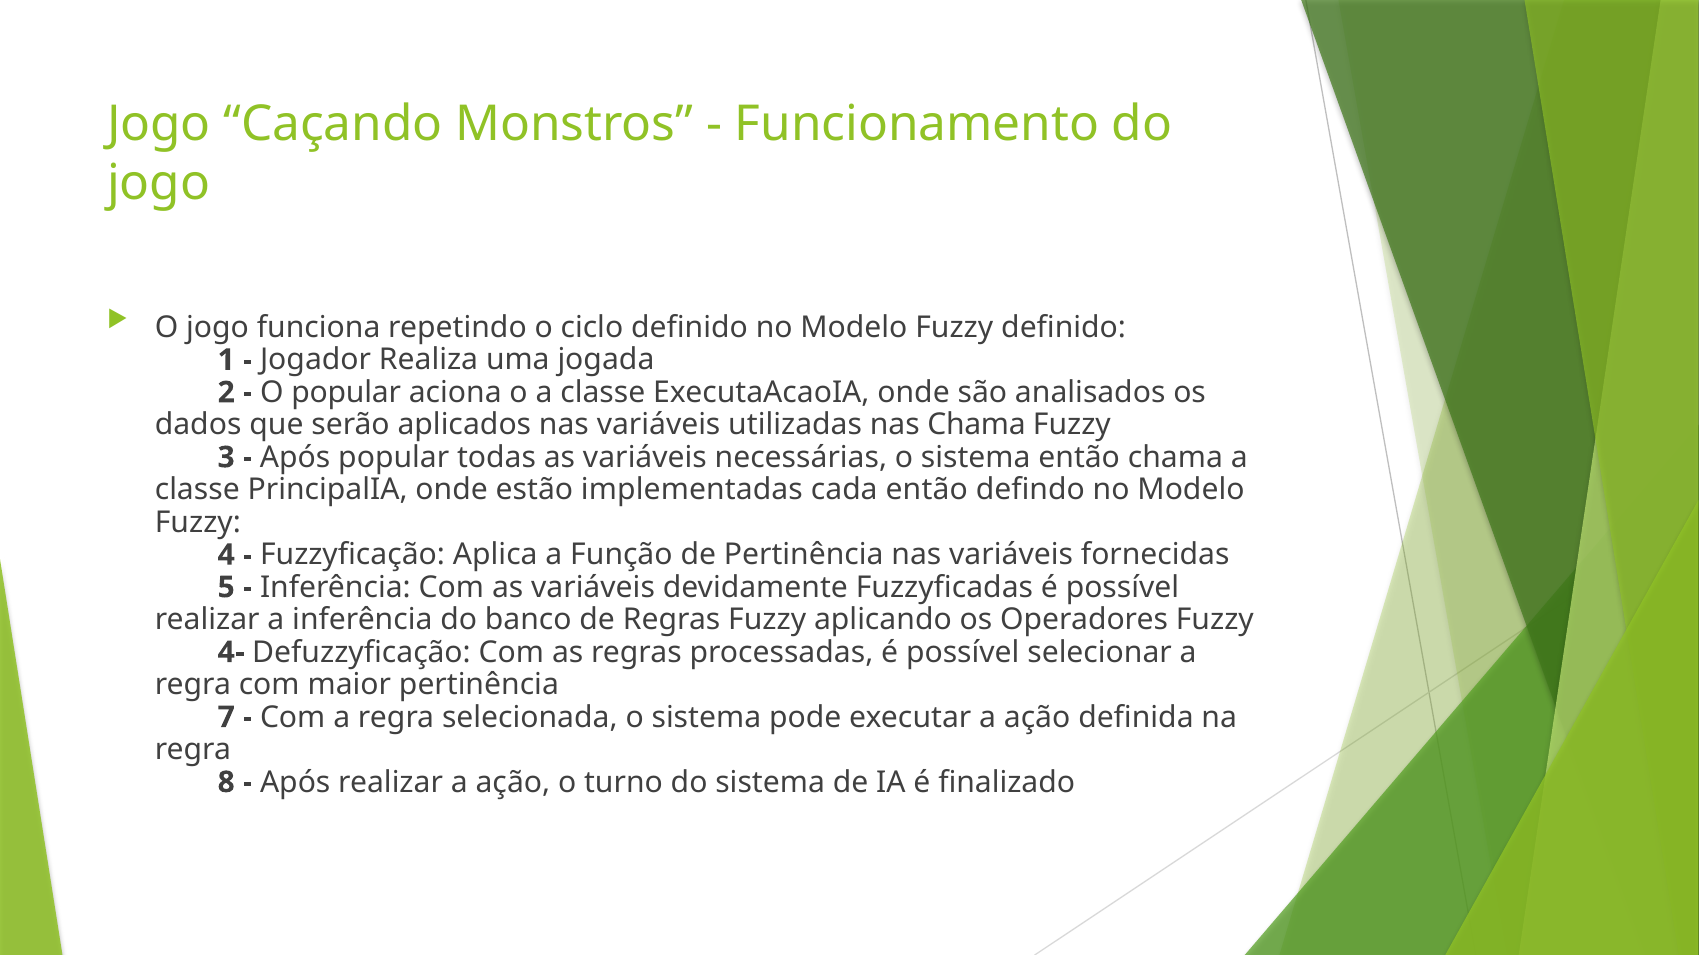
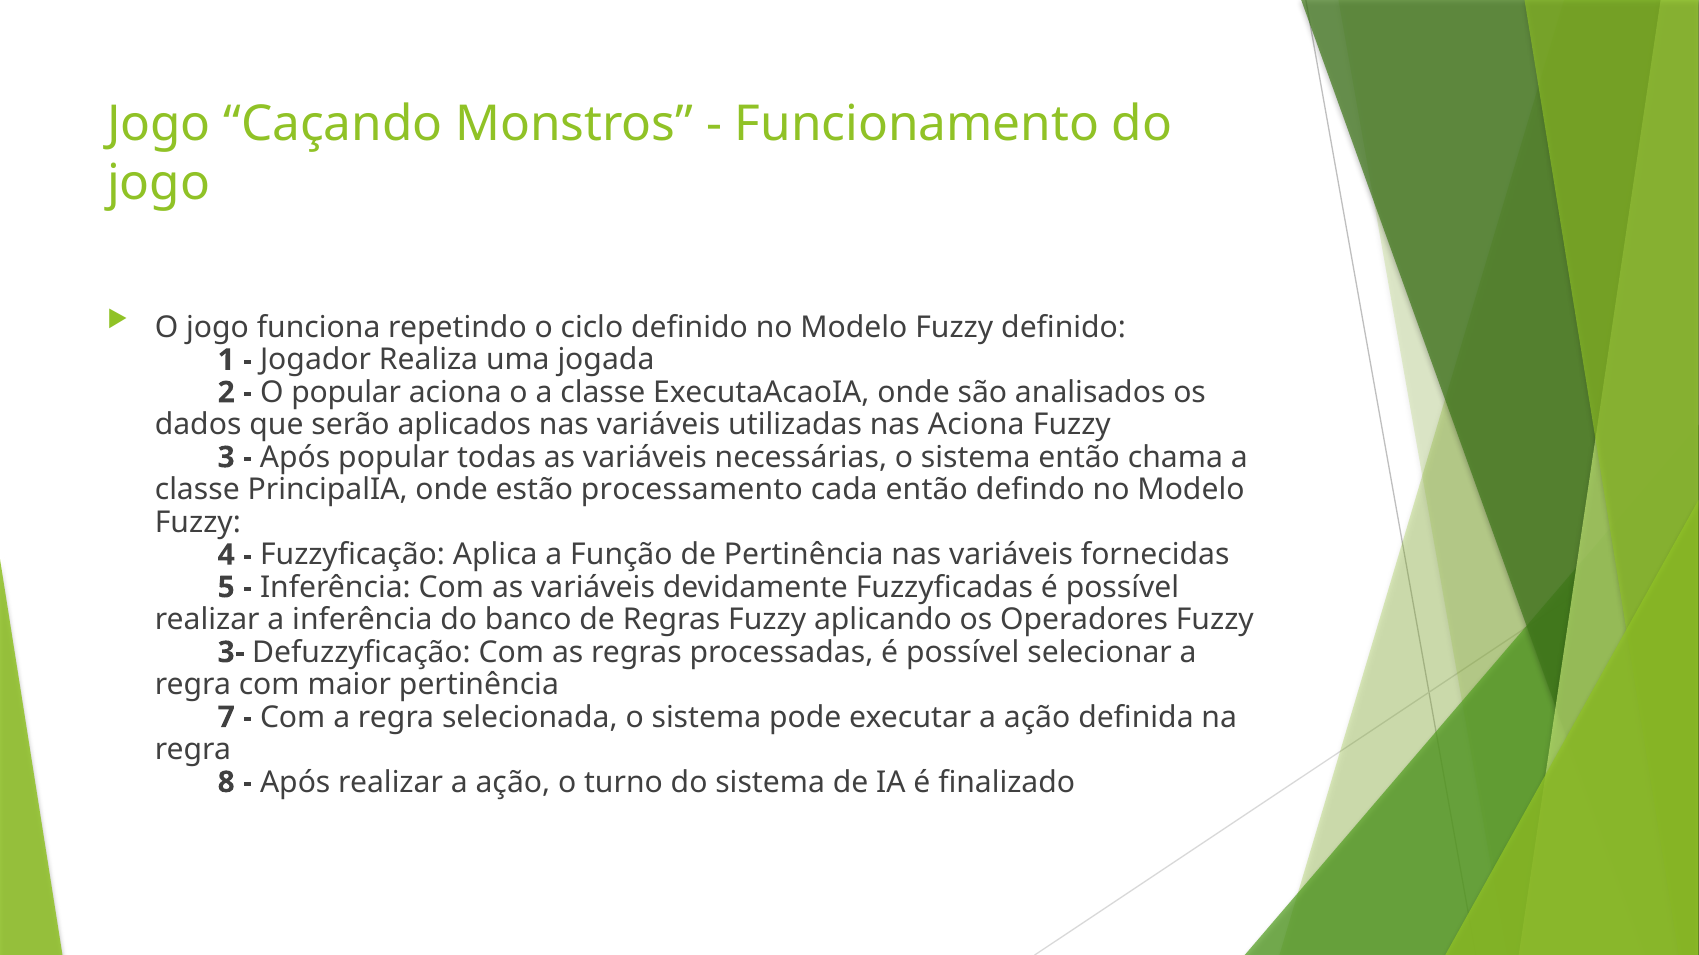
nas Chama: Chama -> Aciona (976, 425)
implementadas: implementadas -> processamento (692, 490)
4-: 4- -> 3- (231, 653)
